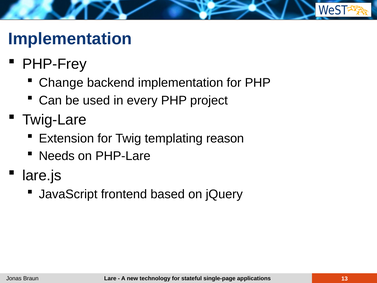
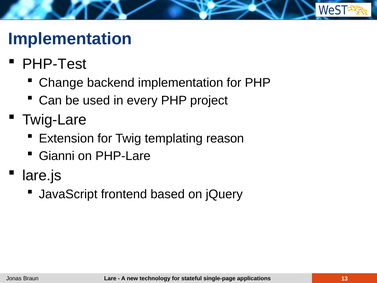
PHP-Frey: PHP-Frey -> PHP-Test (54, 64)
Needs: Needs -> Gianni (57, 156)
